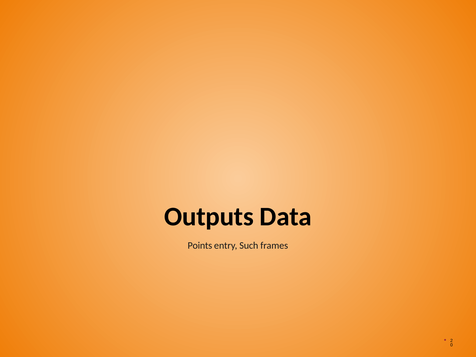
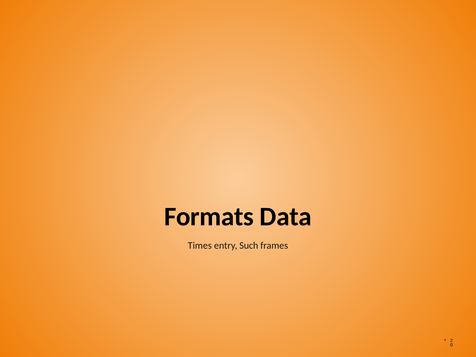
Outputs: Outputs -> Formats (209, 217)
Points: Points -> Times (200, 246)
